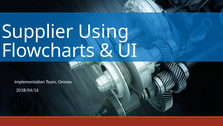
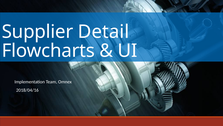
Using: Using -> Detail (104, 32)
